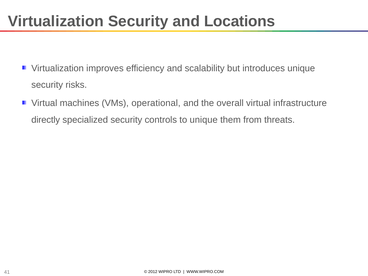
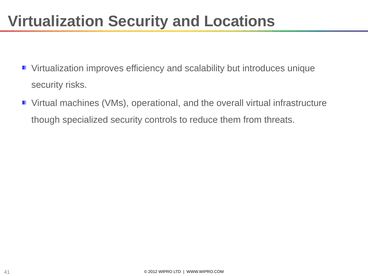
directly: directly -> though (46, 120)
to unique: unique -> reduce (204, 120)
